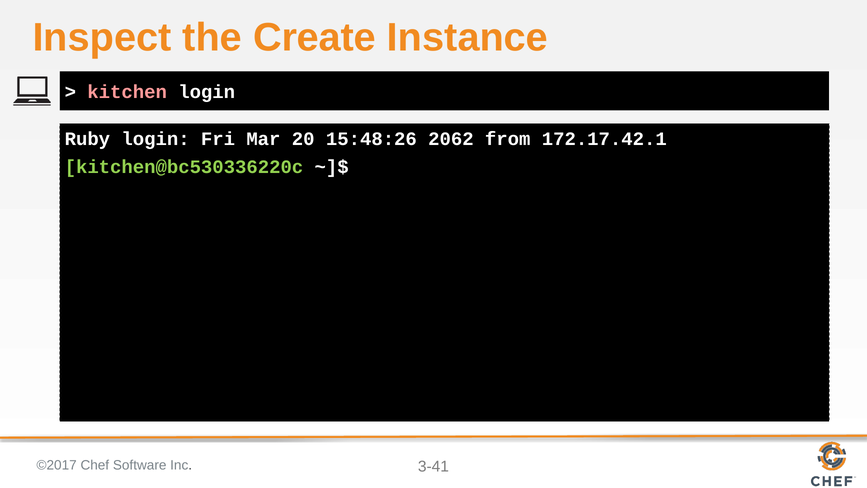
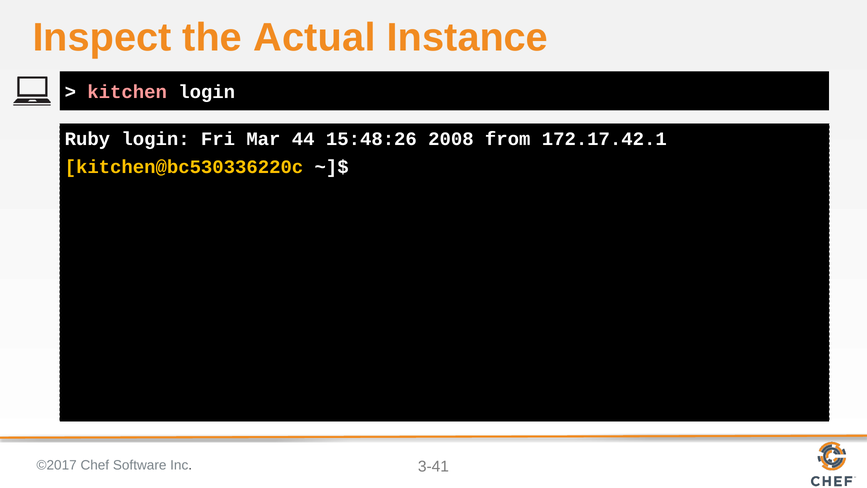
Create: Create -> Actual (314, 37)
20: 20 -> 44 (303, 139)
2062: 2062 -> 2008 (451, 139)
kitchen@bc530336220c colour: light green -> yellow (184, 167)
